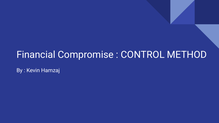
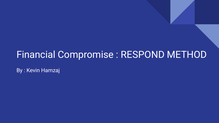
CONTROL: CONTROL -> RESPOND (143, 55)
